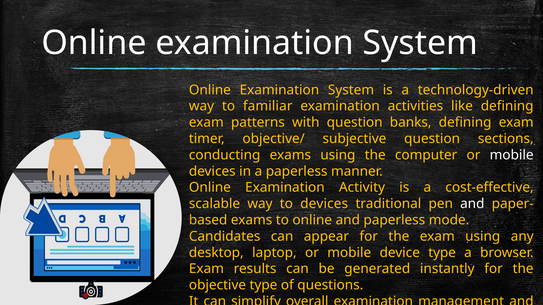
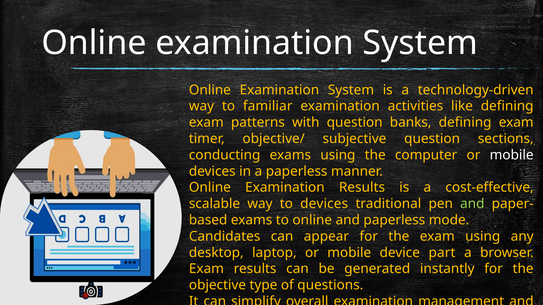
Examination Activity: Activity -> Results (362, 188)
and colour: white -> light green (472, 204)
device type: type -> part (442, 253)
